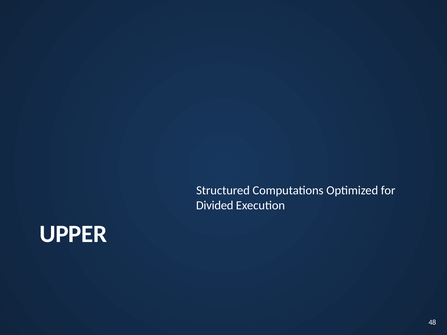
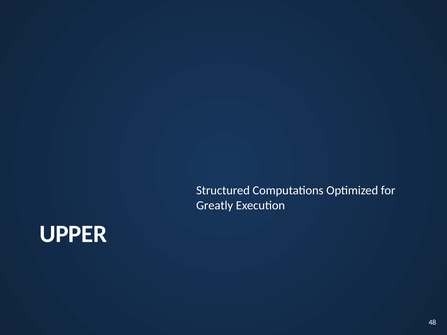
Divided: Divided -> Greatly (215, 206)
